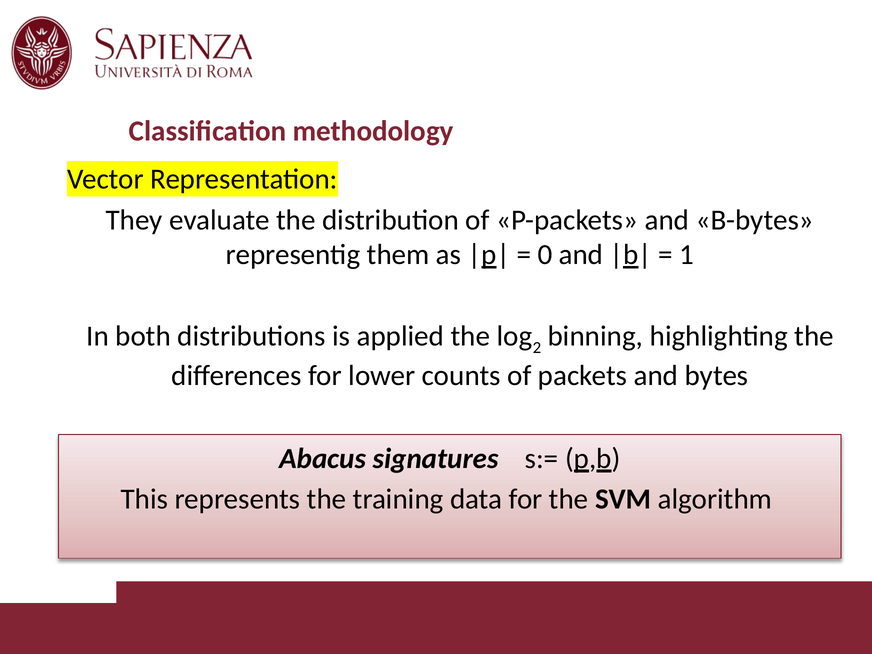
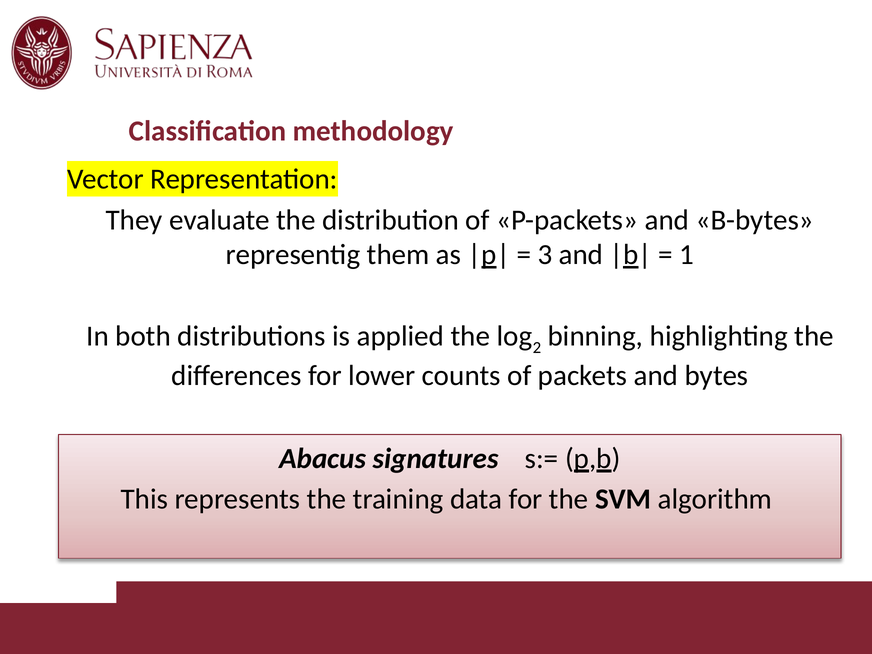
0: 0 -> 3 (545, 255)
